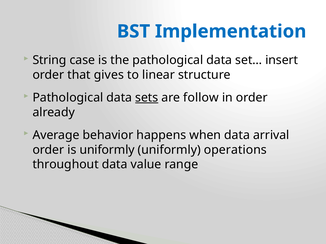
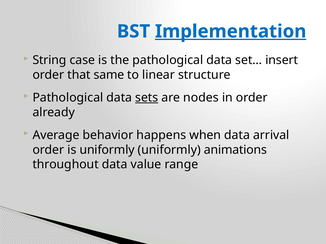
Implementation underline: none -> present (231, 31)
gives: gives -> same (109, 75)
follow: follow -> nodes (201, 98)
operations: operations -> animations (235, 150)
